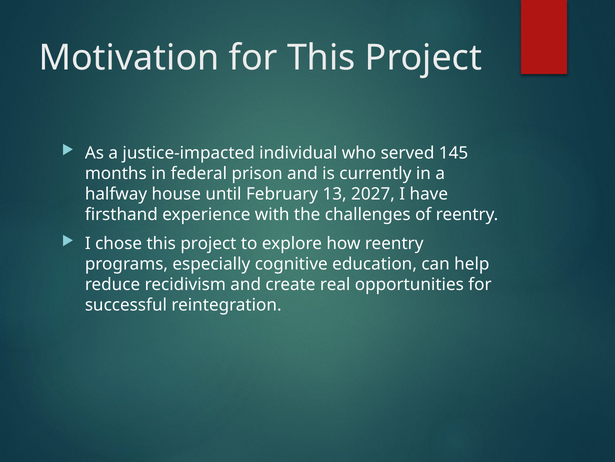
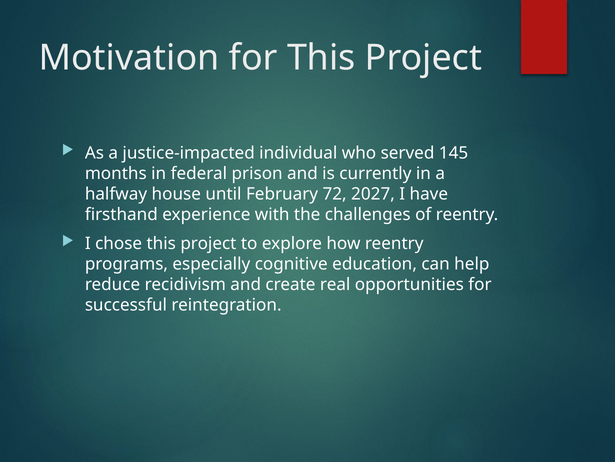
13: 13 -> 72 (335, 194)
